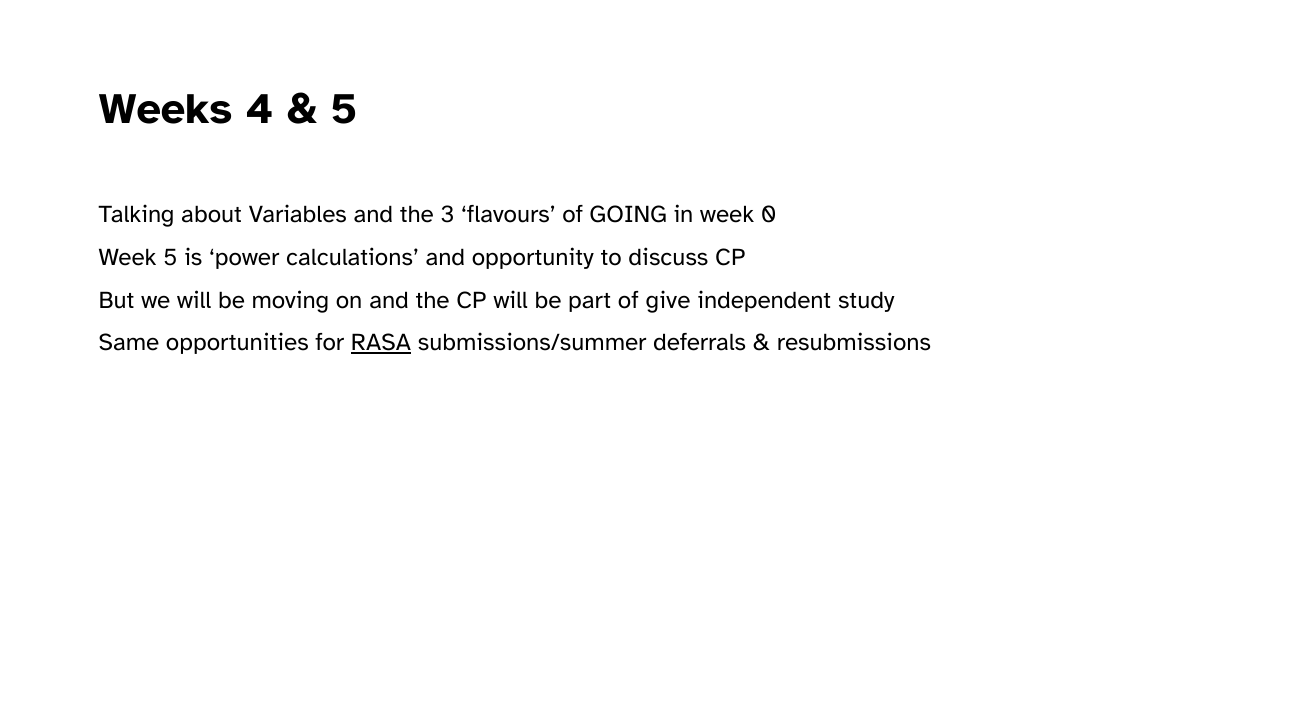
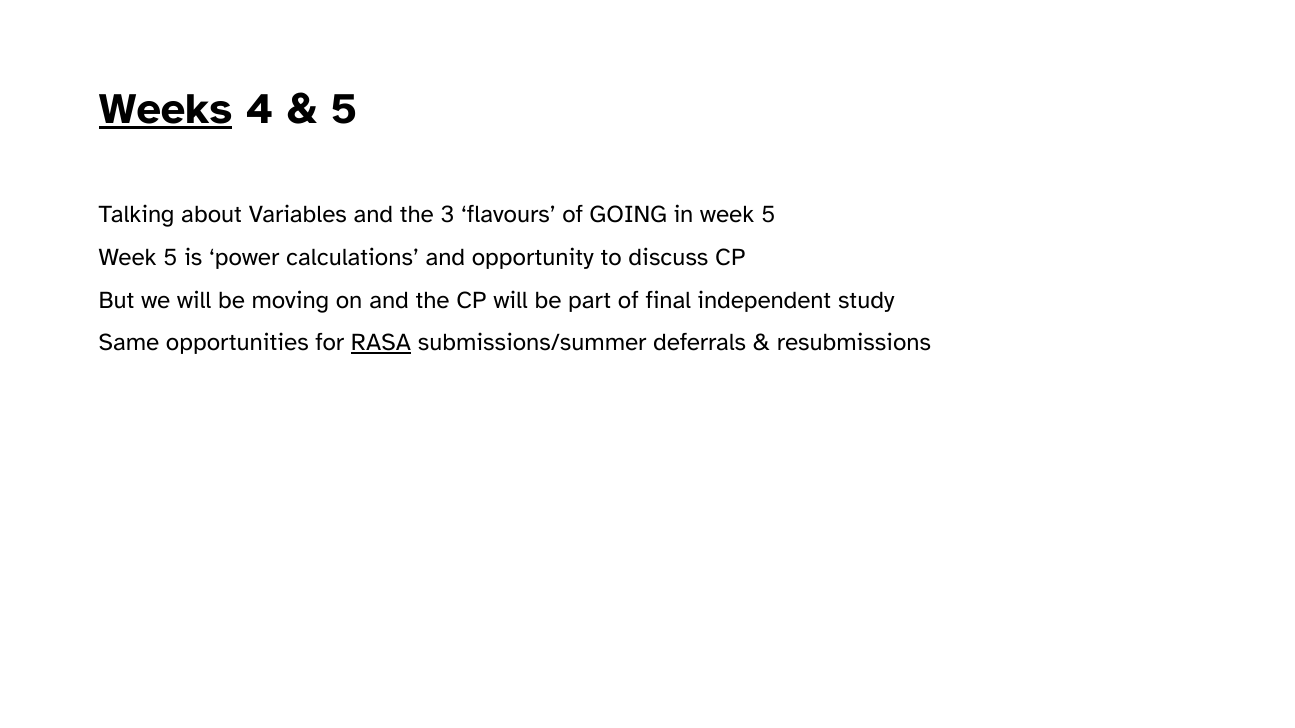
Weeks underline: none -> present (166, 109)
in week 0: 0 -> 5 (768, 215)
give: give -> final (668, 300)
